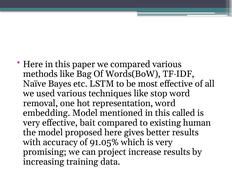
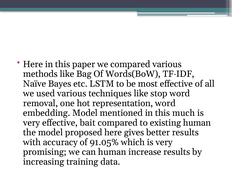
called: called -> much (184, 113)
can project: project -> human (112, 152)
